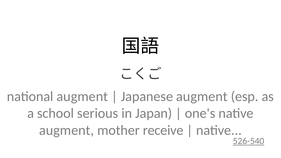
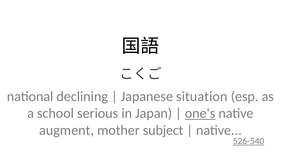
national augment: augment -> declining (82, 97)
Japanese augment: augment -> situation (202, 97)
one's underline: none -> present (200, 113)
receive: receive -> subject (163, 130)
